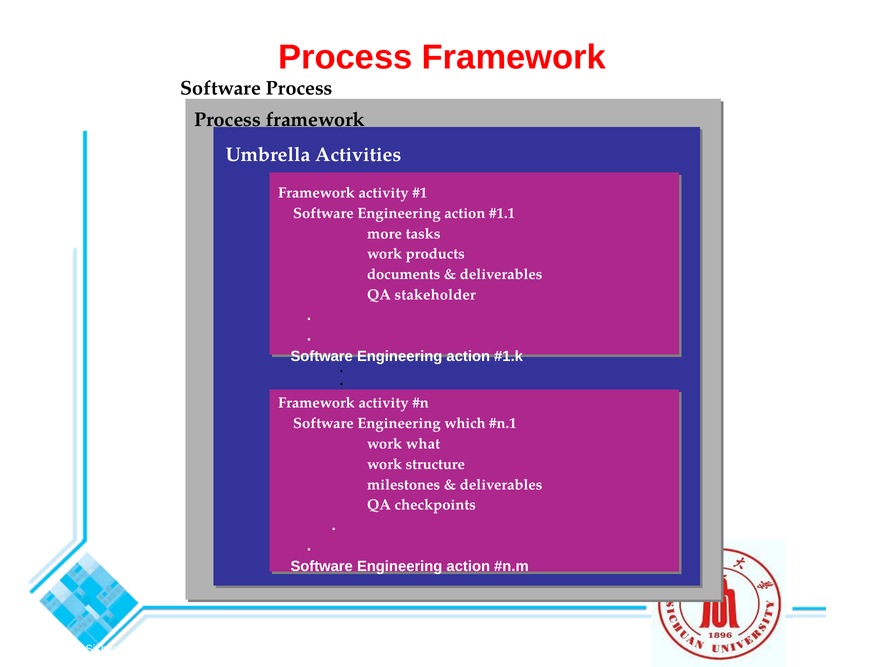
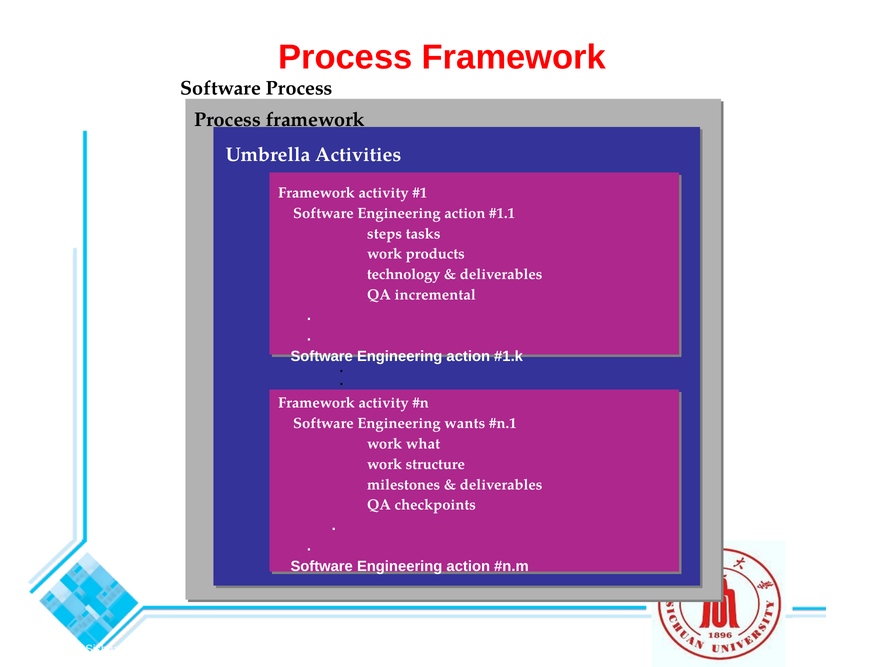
more: more -> steps (385, 234)
documents: documents -> technology (404, 274)
stakeholder: stakeholder -> incremental (435, 295)
which: which -> wants (465, 423)
